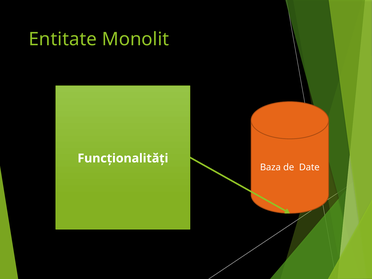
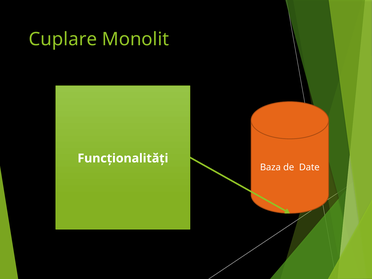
Entitate: Entitate -> Cuplare (63, 39)
